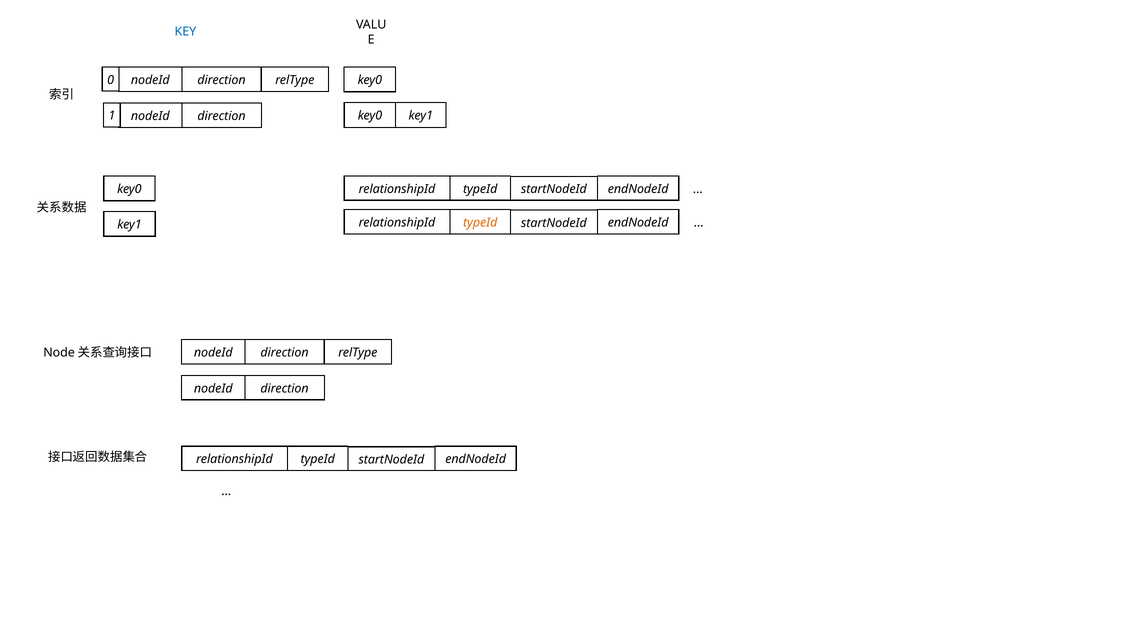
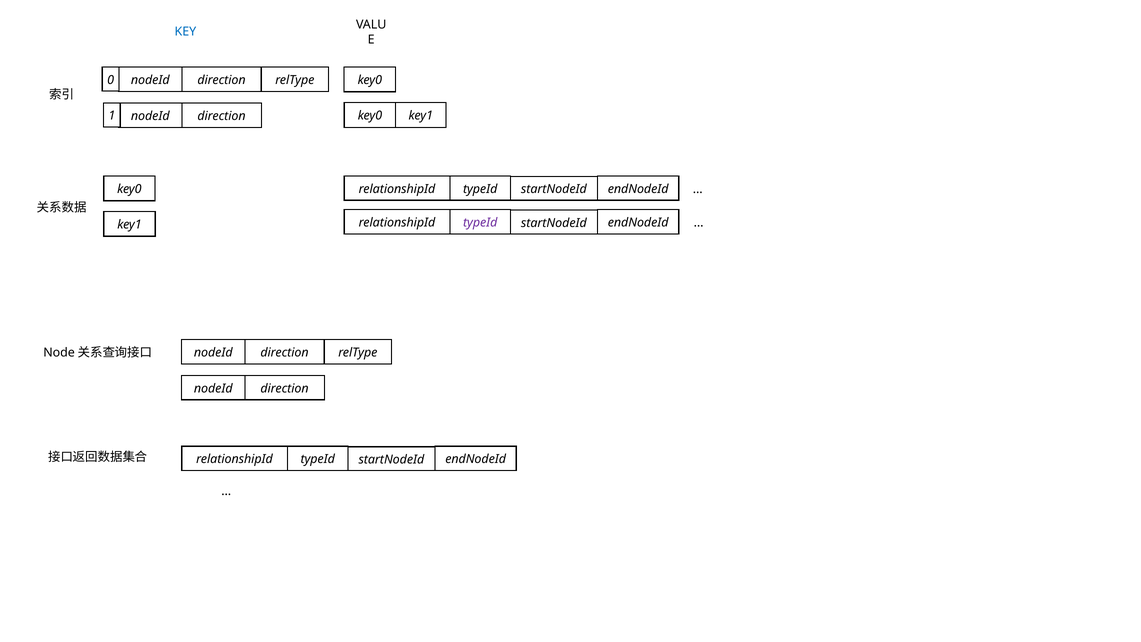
typeId colour: orange -> purple (480, 223)
